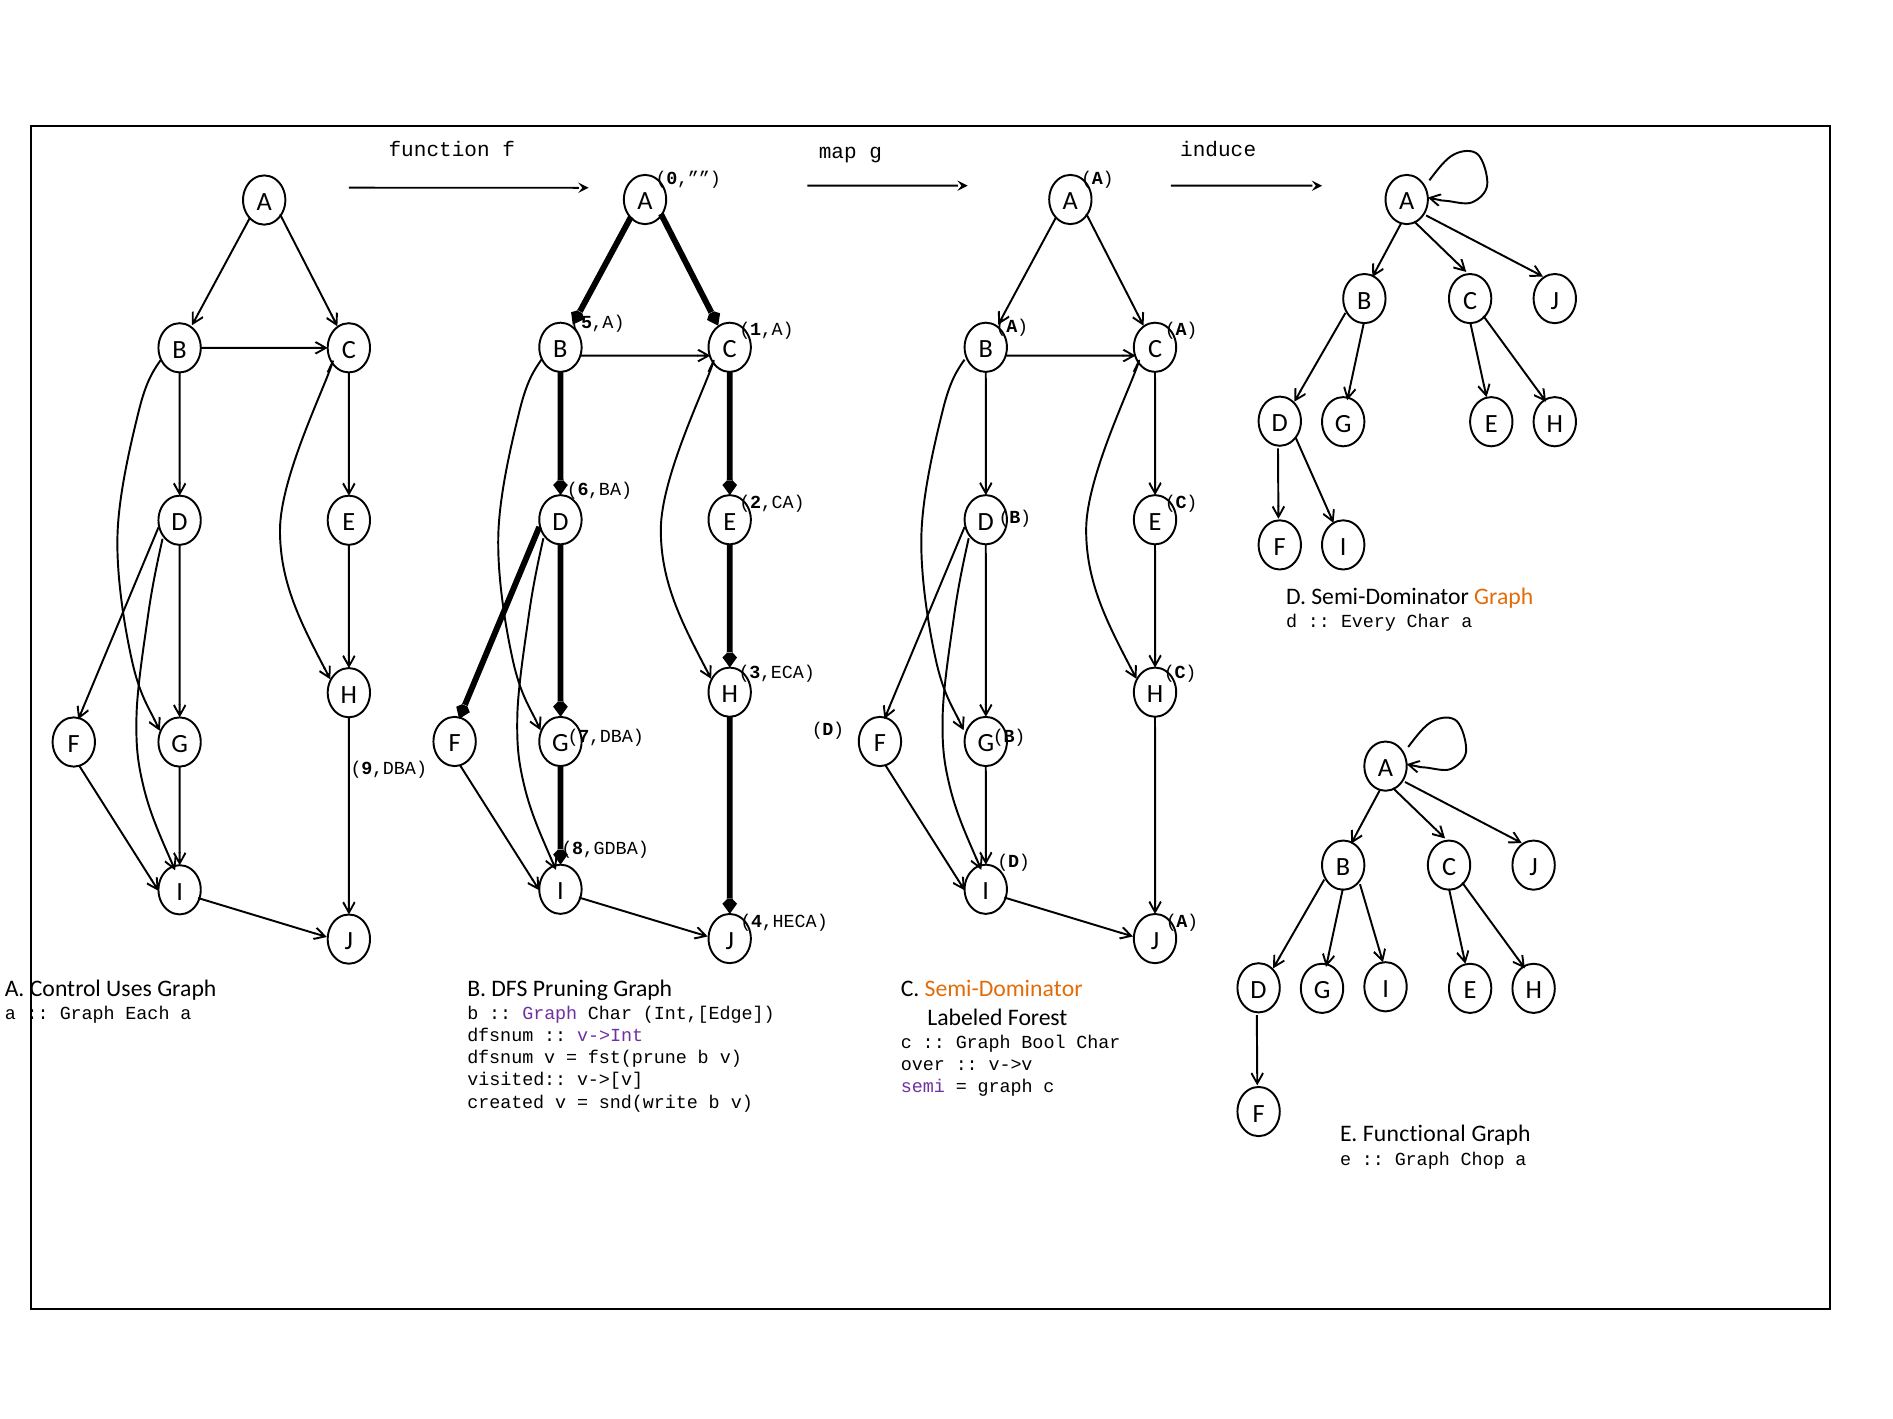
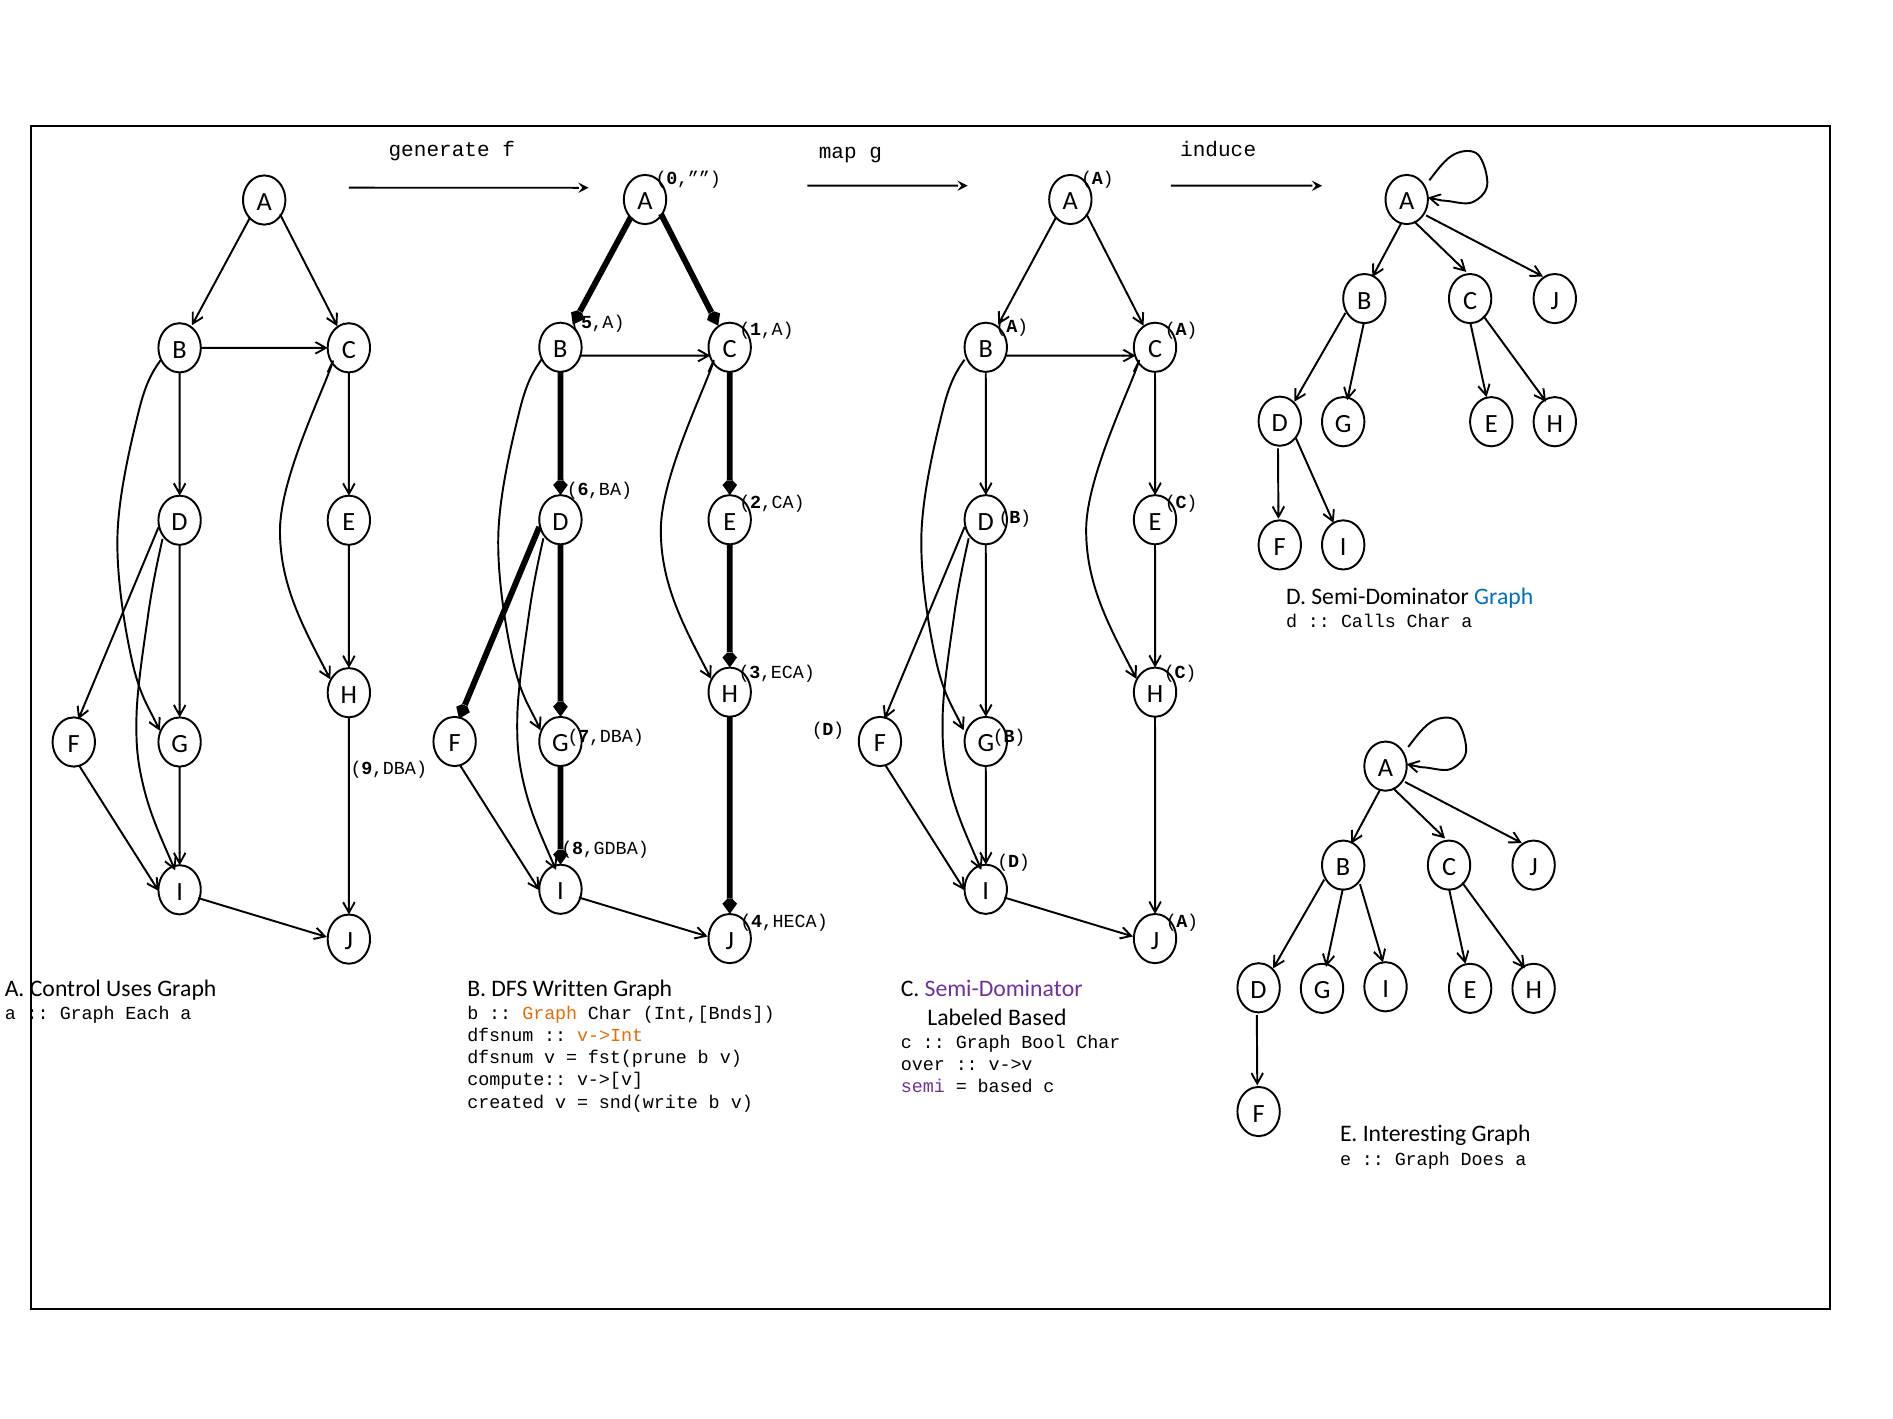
function: function -> generate (439, 149)
Graph colour: orange -> blue (1504, 597)
Every: Every -> Calls (1368, 621)
Pruning: Pruning -> Written (570, 989)
Semi-Dominator colour: orange -> purple (1004, 989)
Graph colour: purple -> orange (550, 1014)
Int,[Edge: Int,[Edge -> Int,[Bnds (709, 1014)
Labeled Forest: Forest -> Based (1037, 1018)
v->Int colour: purple -> orange (610, 1036)
visited: visited -> compute (517, 1080)
graph: graph -> based (1005, 1087)
Functional: Functional -> Interesting (1415, 1135)
Chop: Chop -> Does (1483, 1160)
